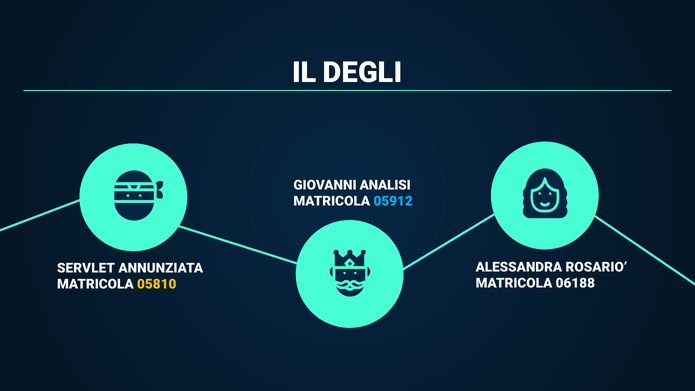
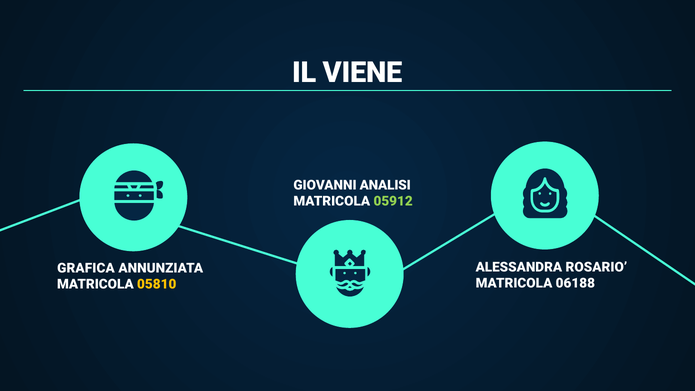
DEGLI: DEGLI -> VIENE (363, 73)
05912 colour: light blue -> light green (393, 201)
SERVLET: SERVLET -> GRAFICA (86, 268)
